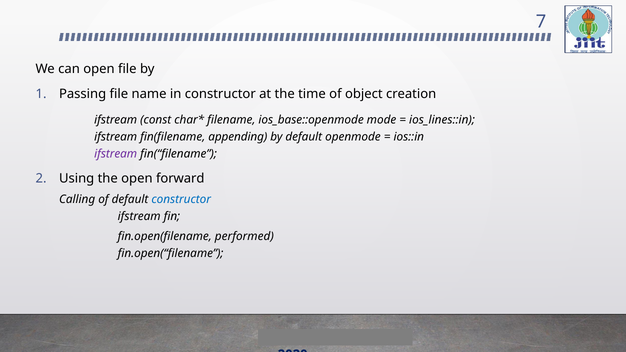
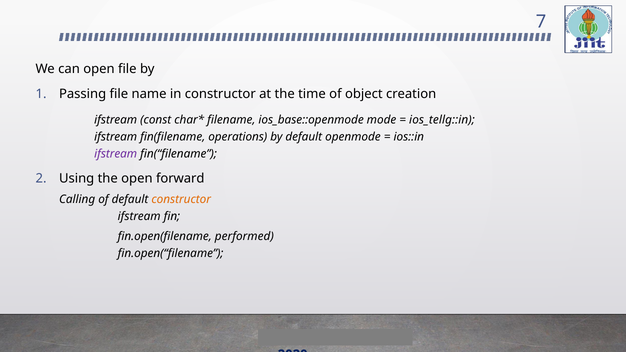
ios_lines::in: ios_lines::in -> ios_tellg::in (442, 120)
appending: appending -> operations (238, 137)
constructor colour: blue -> orange (181, 199)
